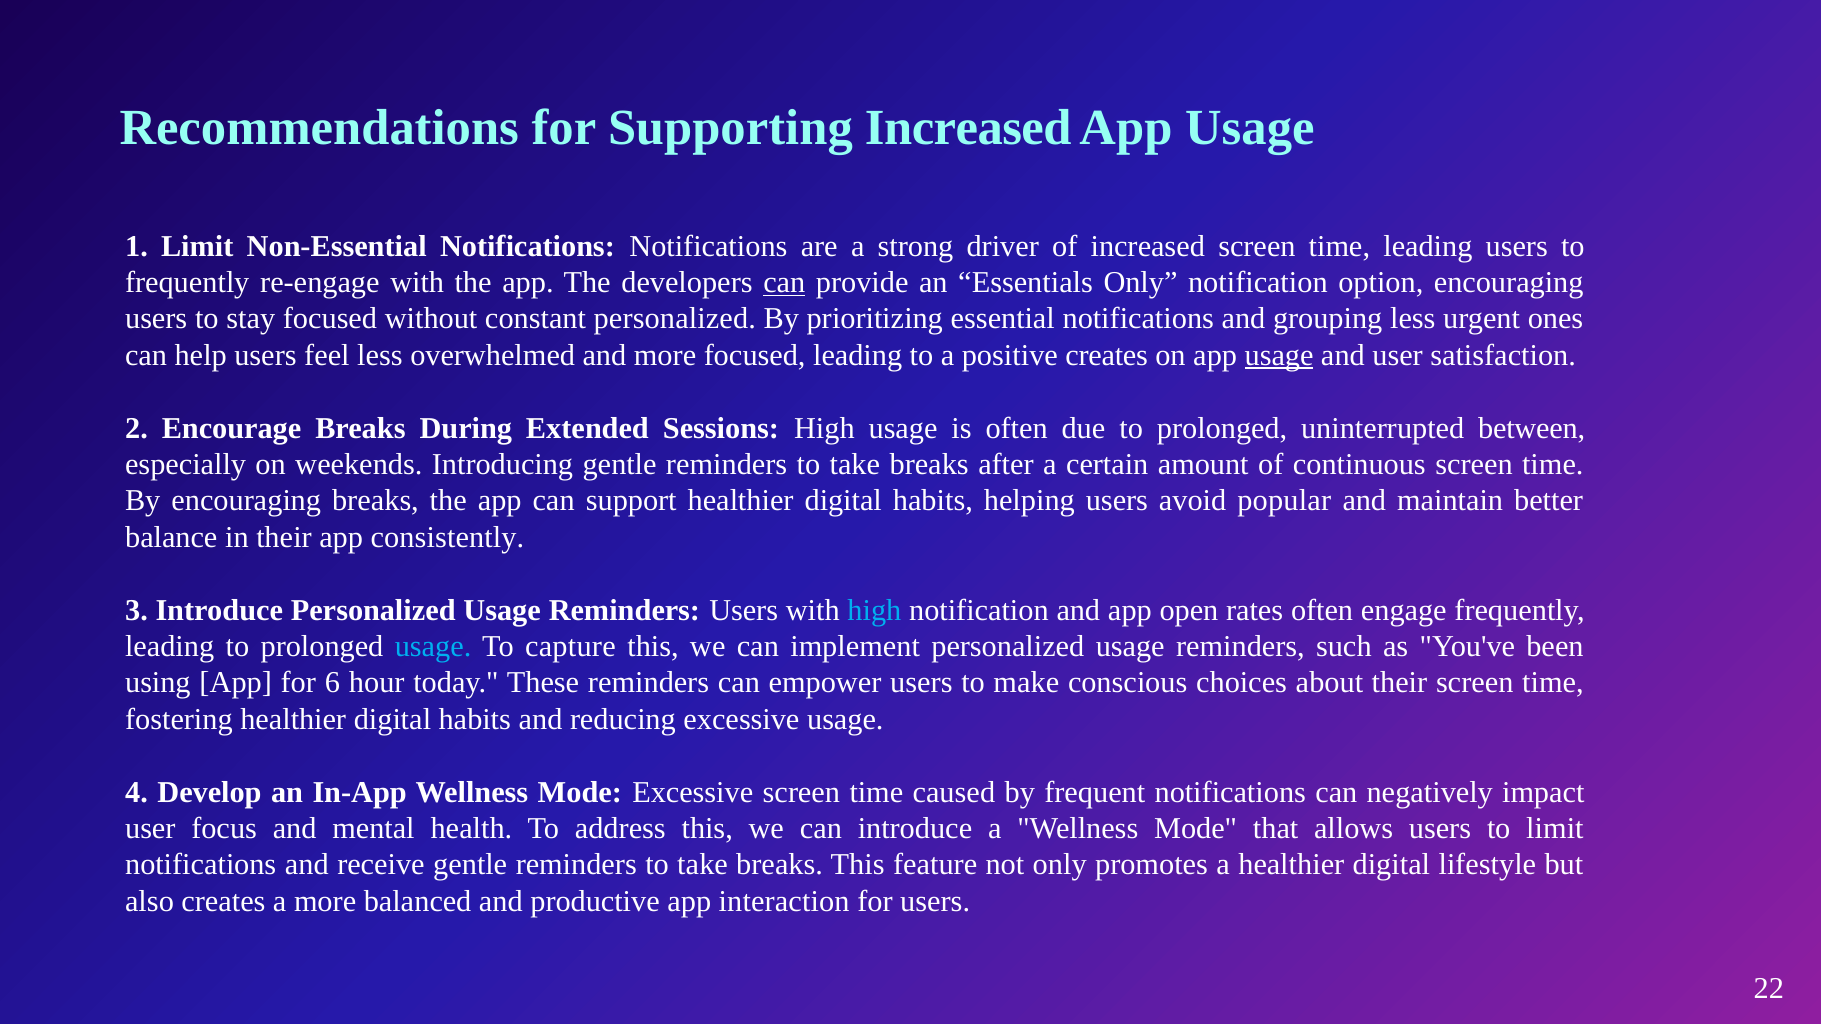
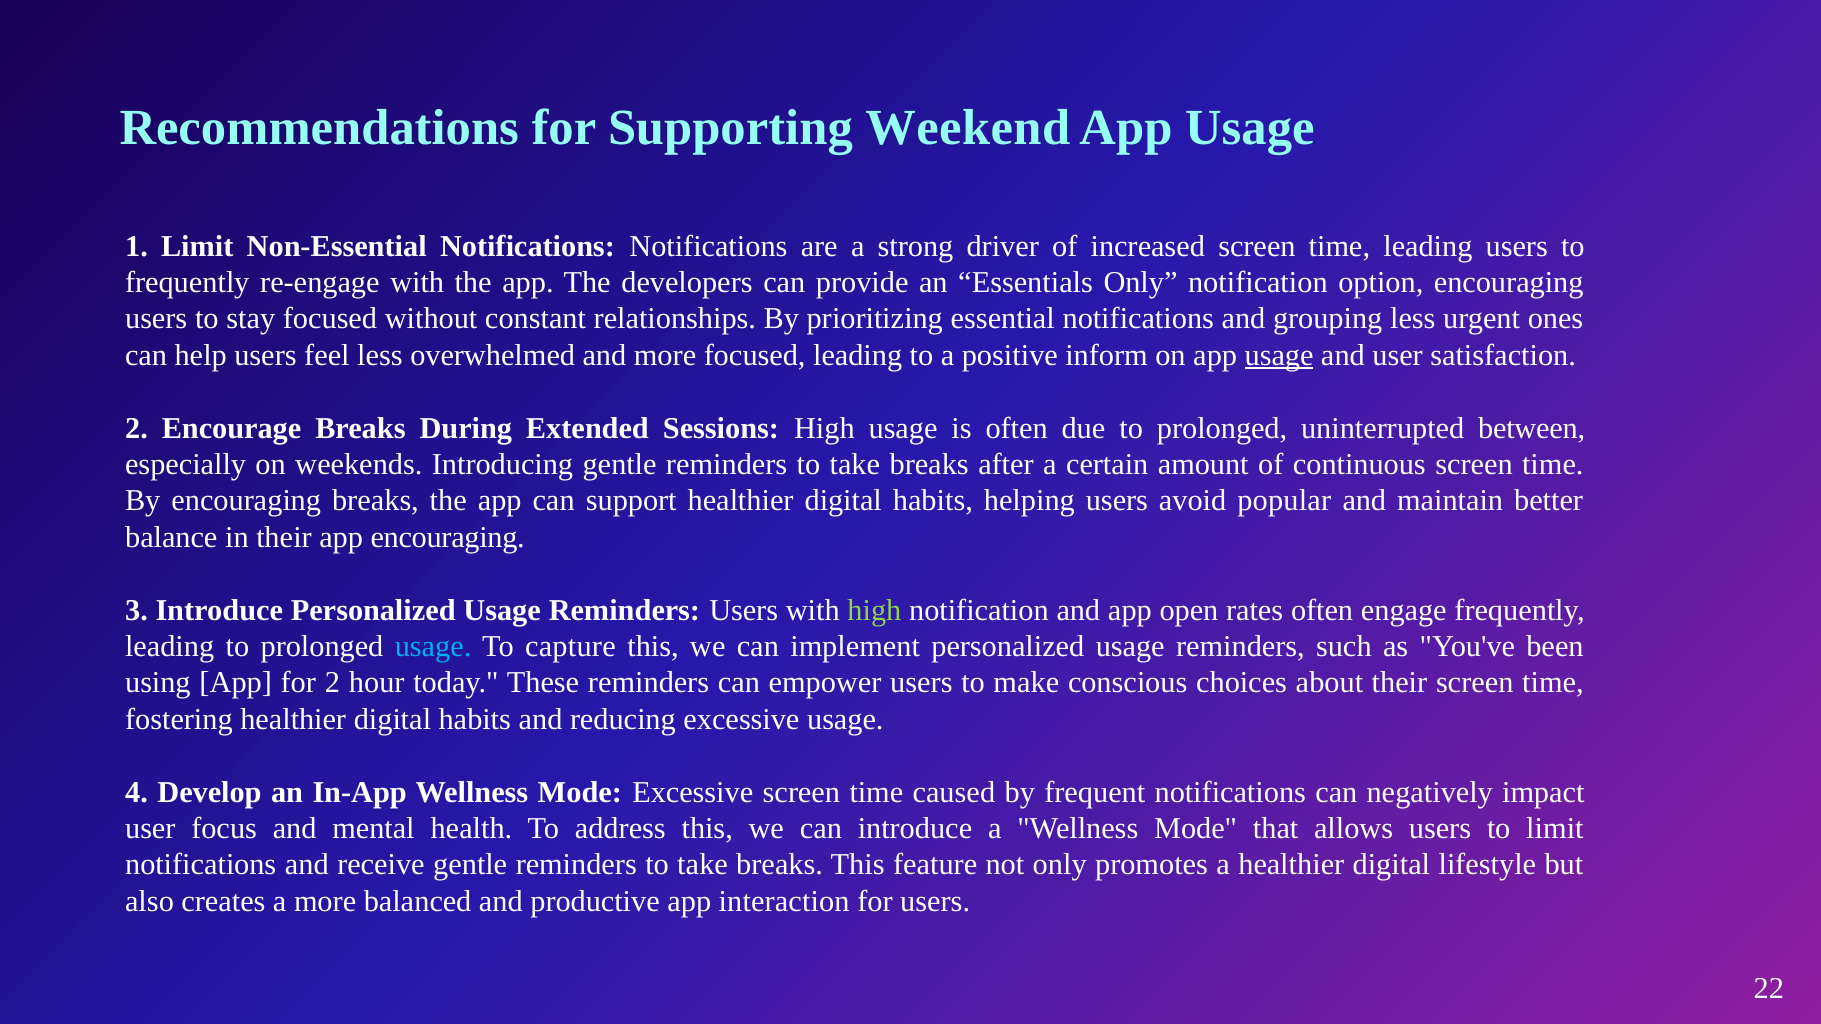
Supporting Increased: Increased -> Weekend (968, 127)
can underline: present -> none (784, 283)
constant personalized: personalized -> relationships (675, 319)
positive creates: creates -> inform (1107, 355)
app consistently: consistently -> encouraging (448, 537)
high colour: light blue -> light green (874, 610)
for 6: 6 -> 2 (333, 683)
